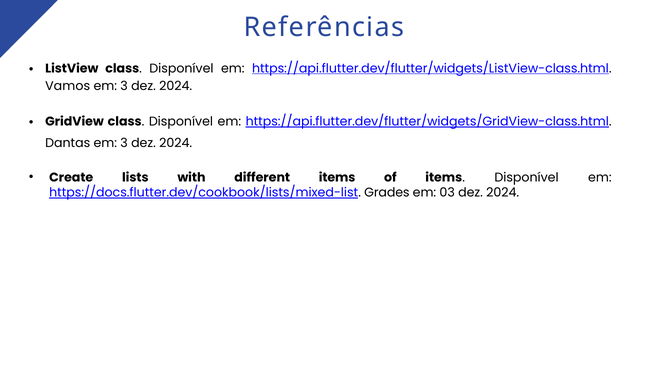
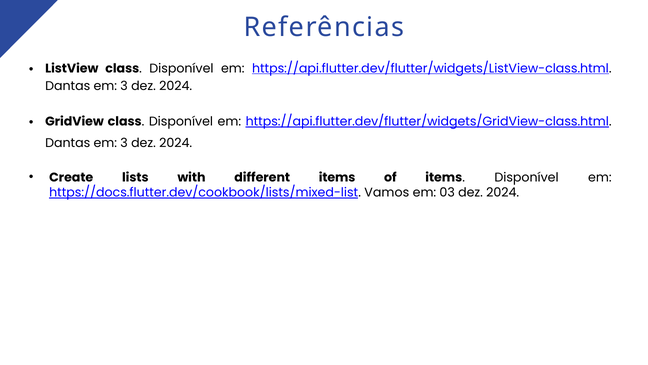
Vamos: Vamos -> Dantas (68, 86)
Grades: Grades -> Vamos (387, 192)
